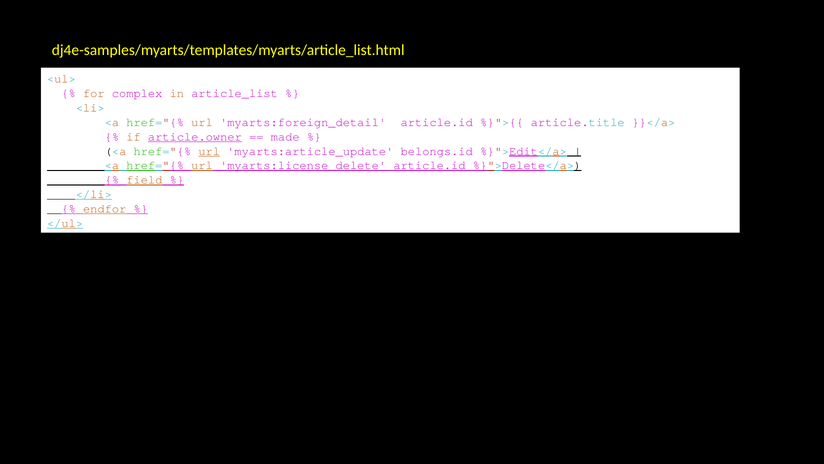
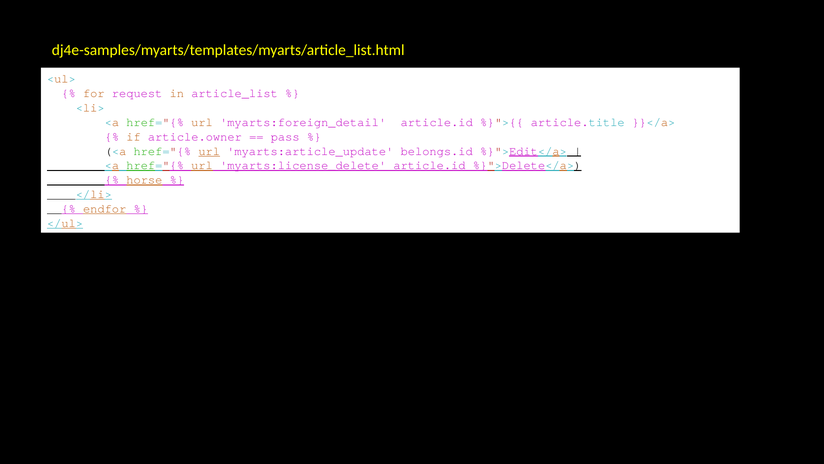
complex: complex -> request (137, 93)
article.owner underline: present -> none (195, 136)
made: made -> pass (285, 136)
field: field -> horse (144, 180)
